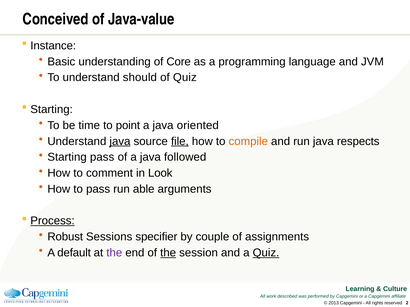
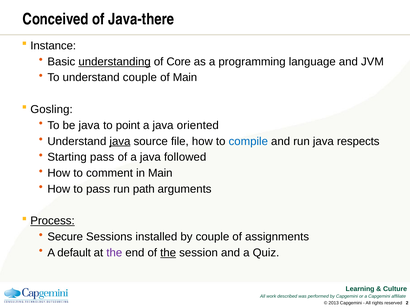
Java-value: Java-value -> Java-there (141, 19)
understanding underline: none -> present (115, 62)
understand should: should -> couple (140, 78)
of Quiz: Quiz -> Main (185, 78)
Starting: Starting -> Gosling (52, 110)
be time: time -> java (89, 126)
file underline: present -> none (180, 141)
compile colour: orange -> blue (248, 141)
in Look: Look -> Main (160, 173)
able: able -> path (144, 189)
Robust: Robust -> Secure (65, 237)
specifier: specifier -> installed (156, 237)
Quiz underline: present -> none (266, 253)
